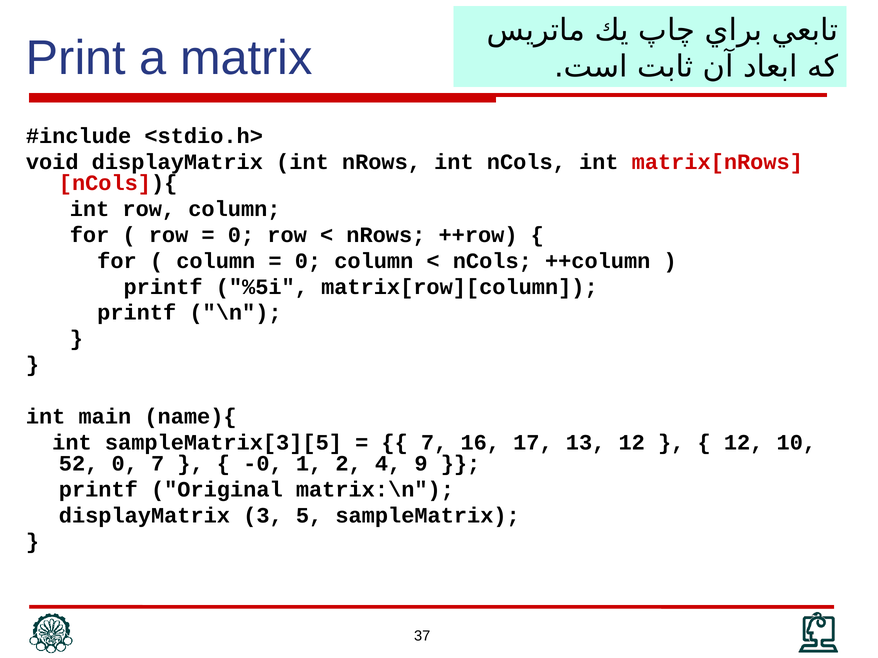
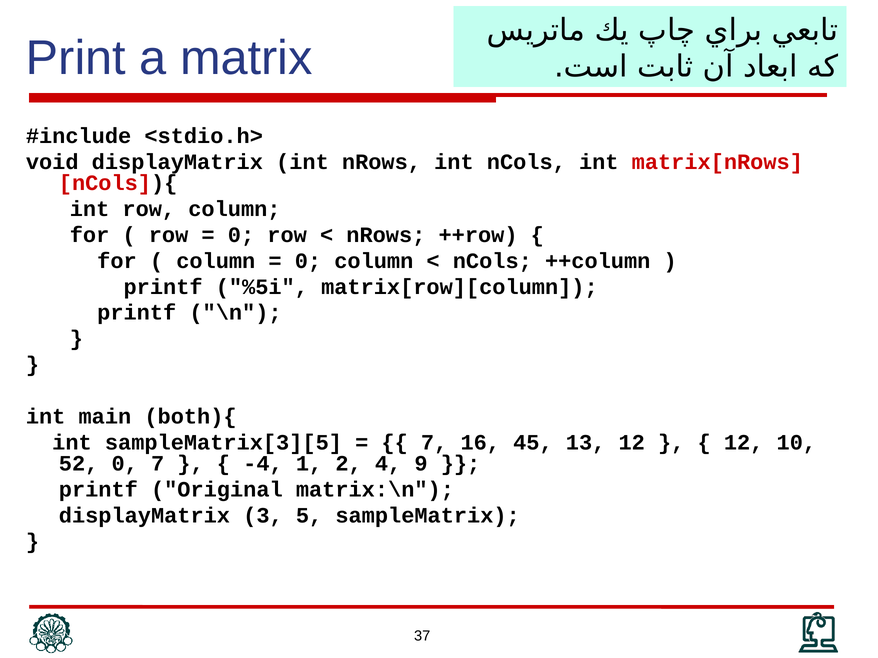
name){: name){ -> both){ (191, 417)
17: 17 -> 45 (533, 443)
-0: -0 -> -4 (263, 464)
